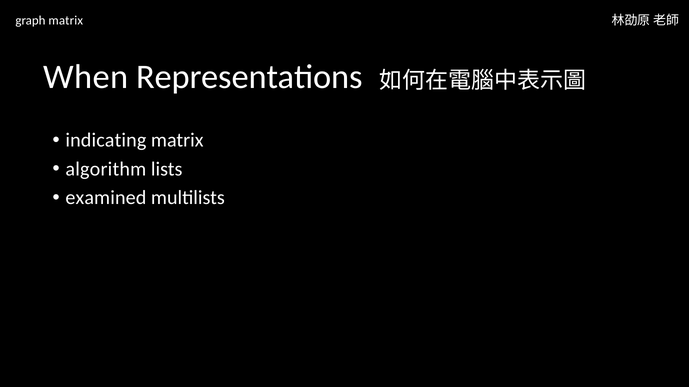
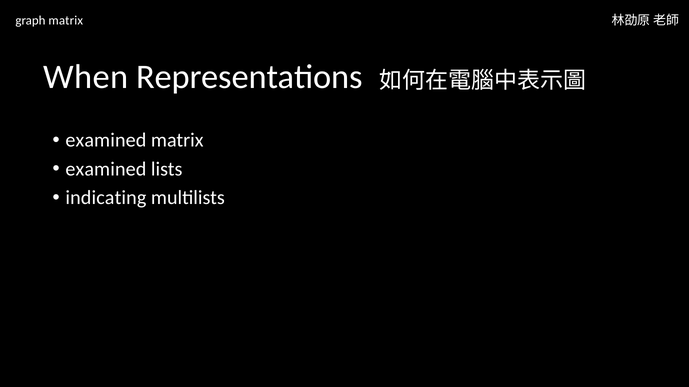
indicating: indicating -> examined (106, 140)
algorithm: algorithm -> examined (106, 169)
examined: examined -> indicating (106, 198)
